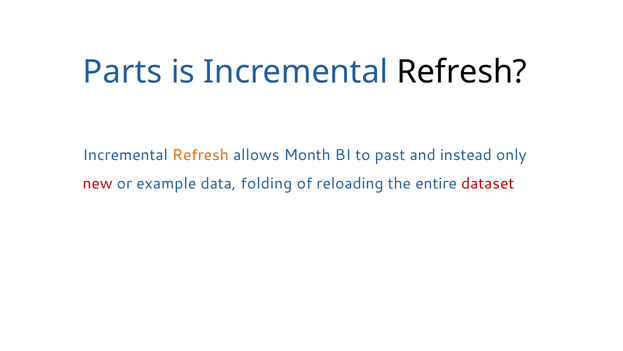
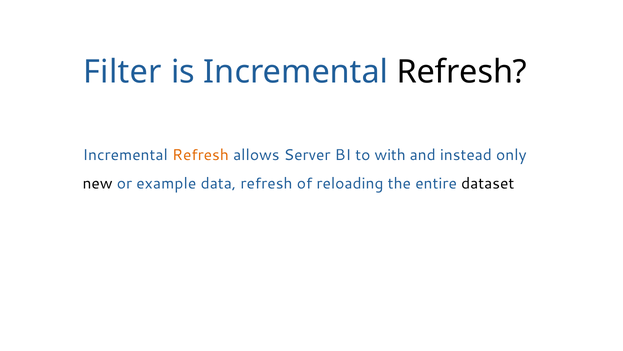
Parts: Parts -> Filter (122, 72)
Month: Month -> Server (307, 155)
past: past -> with (390, 155)
new colour: red -> black (98, 183)
data folding: folding -> refresh (267, 183)
dataset colour: red -> black (488, 183)
